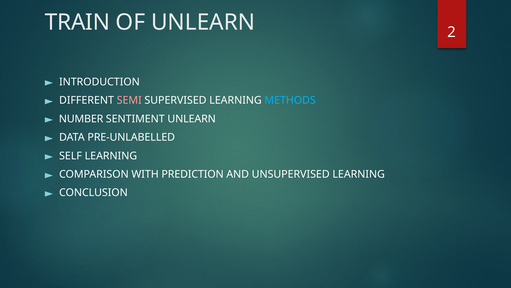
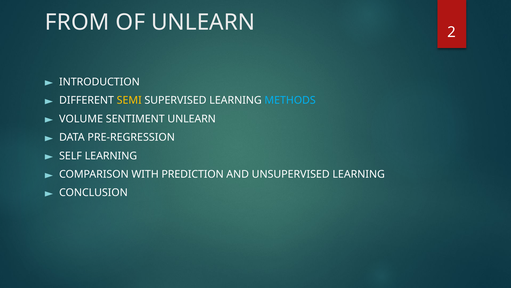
TRAIN: TRAIN -> FROM (77, 22)
SEMI colour: pink -> yellow (129, 100)
NUMBER: NUMBER -> VOLUME (81, 119)
PRE-UNLABELLED: PRE-UNLABELLED -> PRE-REGRESSION (131, 137)
